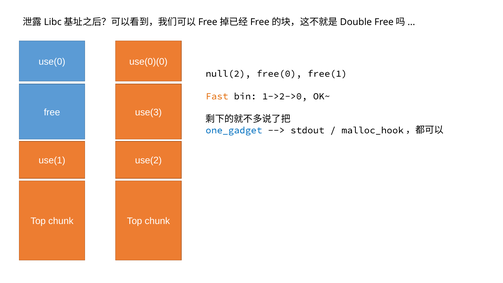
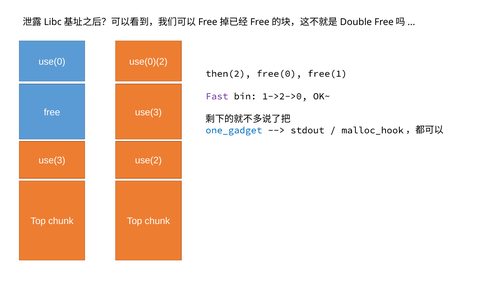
use(0)(0: use(0)(0 -> use(0)(2 (148, 62)
null(2: null(2 -> then(2 (228, 74)
Fast colour: orange -> purple (217, 96)
use(1: use(1 -> use(3 (52, 160)
